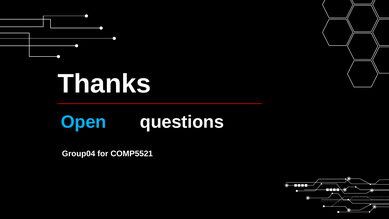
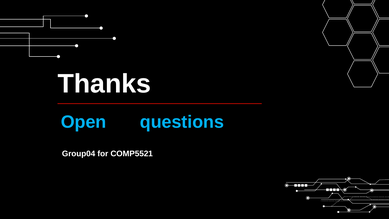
questions colour: white -> light blue (182, 122)
